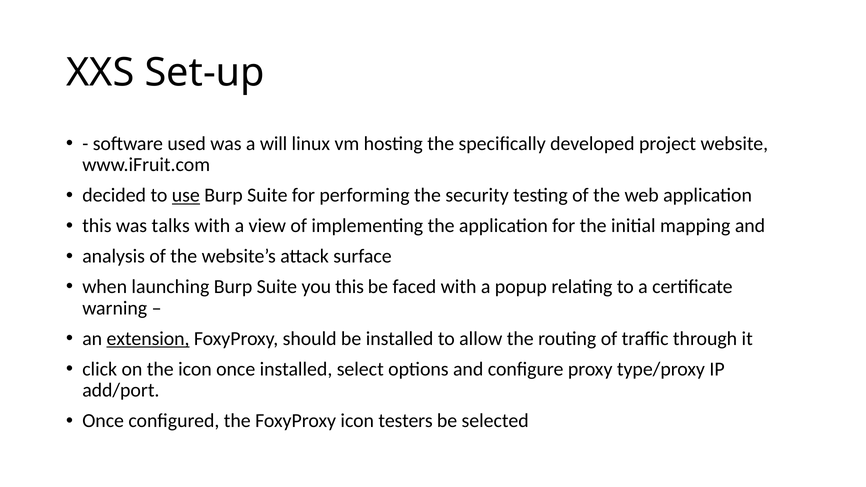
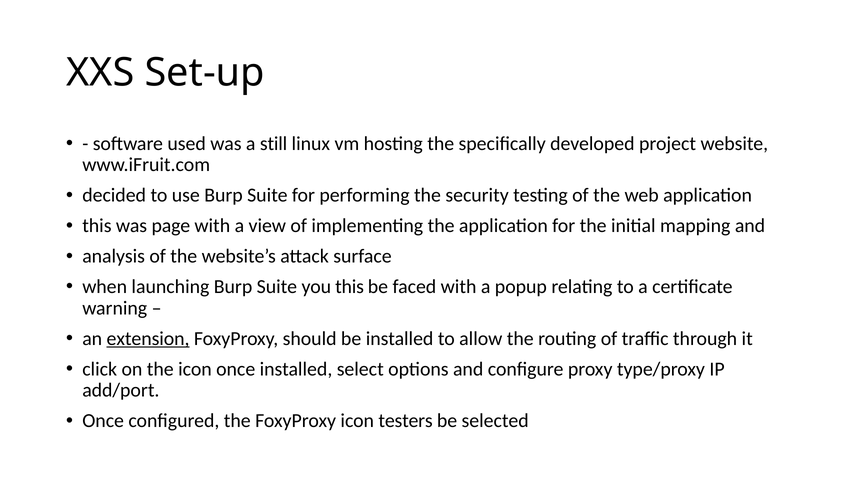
will: will -> still (274, 144)
use underline: present -> none (186, 195)
talks: talks -> page (171, 226)
